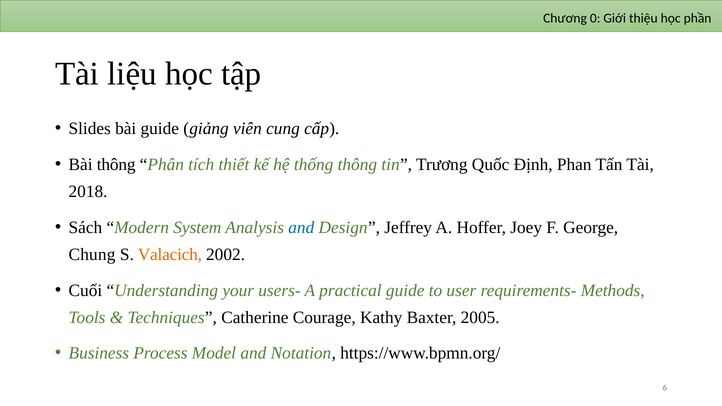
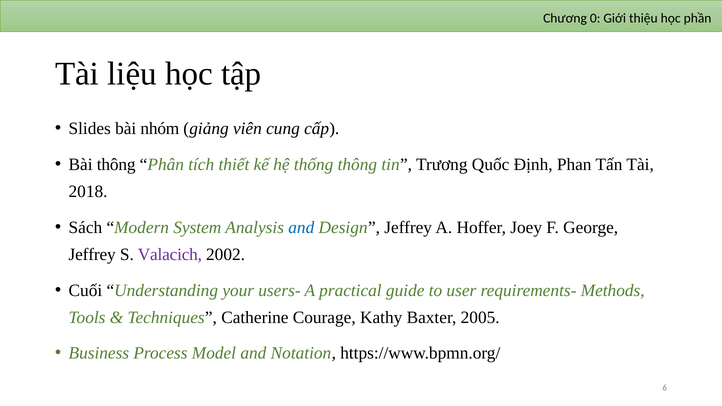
bài guide: guide -> nhóm (160, 129)
Chung: Chung -> Jeffrey (92, 254)
Valacich colour: orange -> purple (170, 254)
